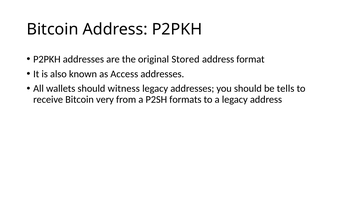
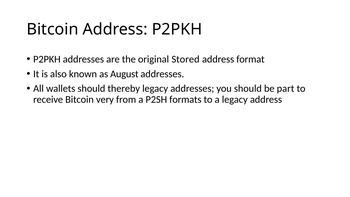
Access: Access -> August (124, 74)
witness: witness -> thereby (124, 89)
tells: tells -> part (286, 89)
